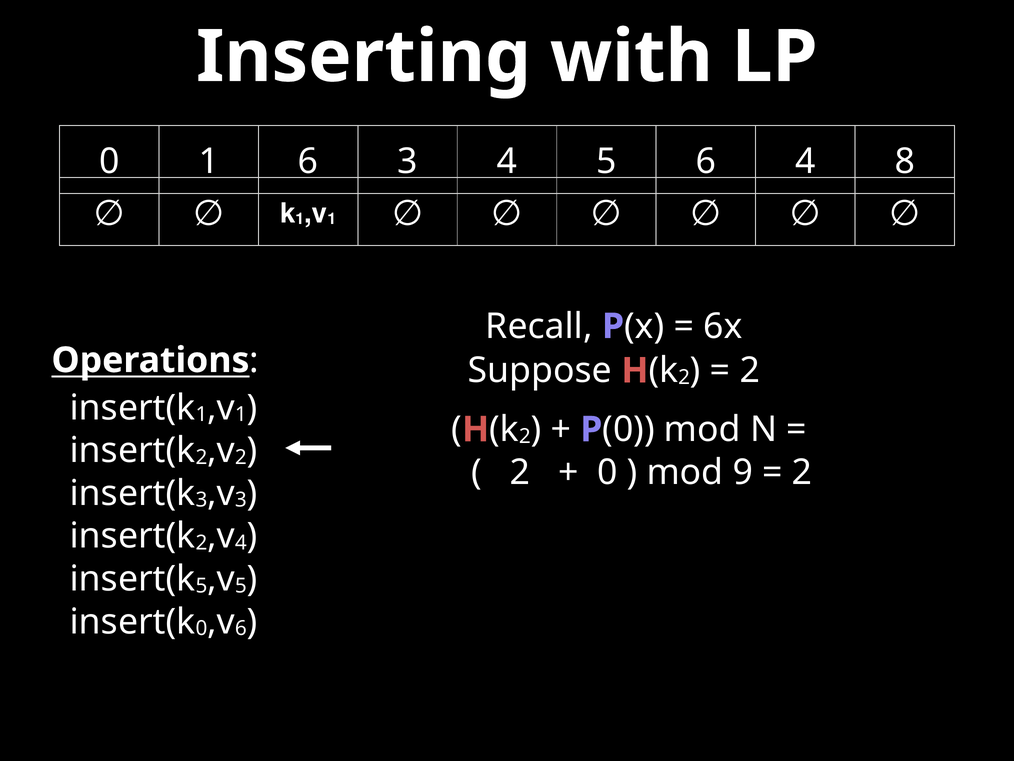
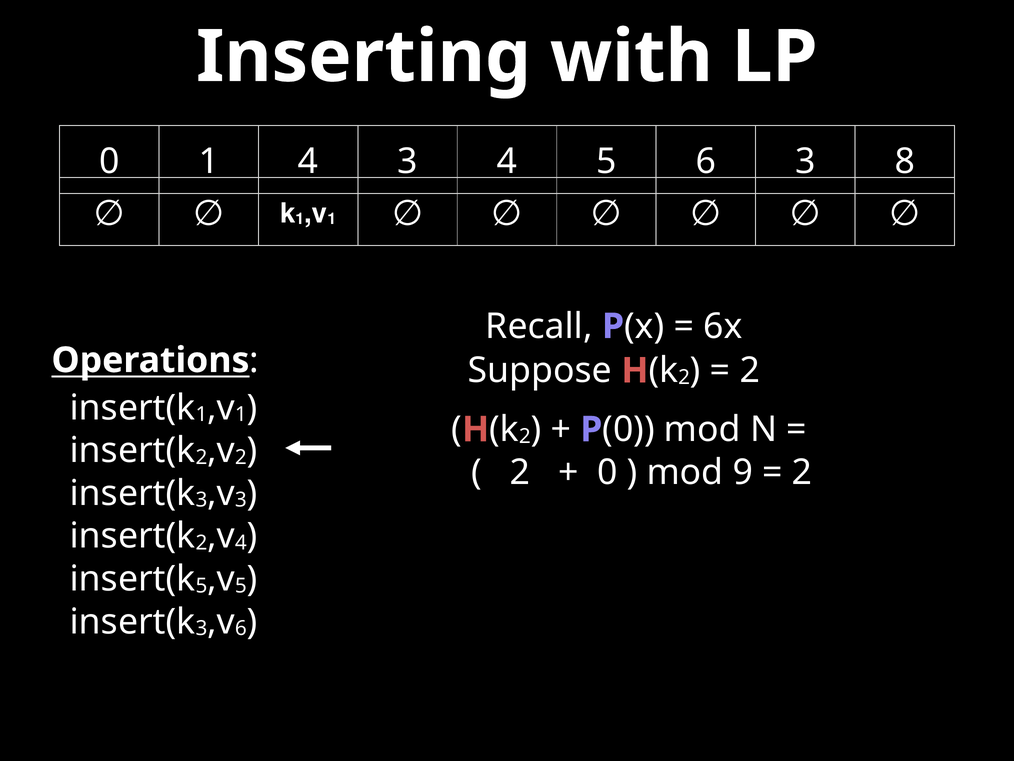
1 6: 6 -> 4 (308, 162)
6 4: 4 -> 3 (805, 162)
0: 0 -> 3 (201, 628)
